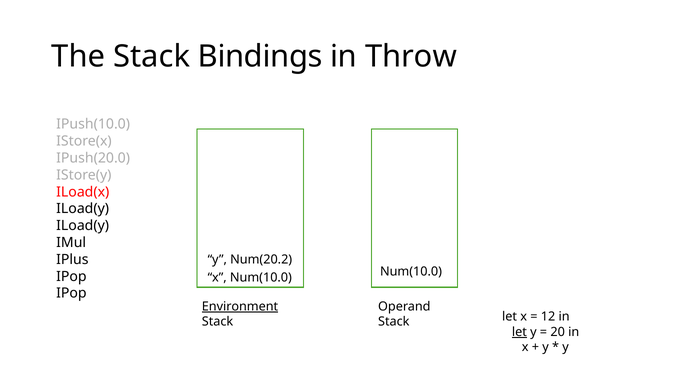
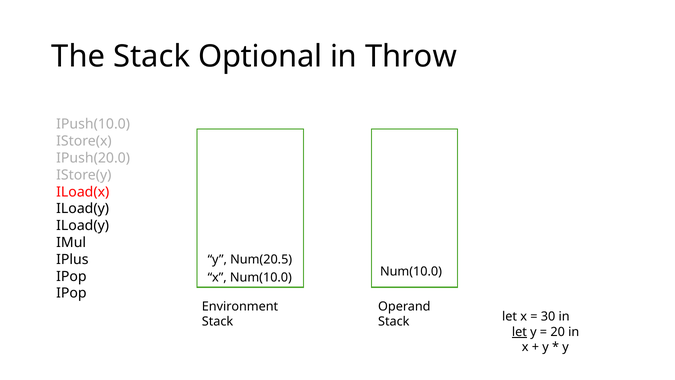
Bindings: Bindings -> Optional (260, 57)
Num(20.2: Num(20.2 -> Num(20.5 (261, 259)
Environment underline: present -> none (240, 306)
12: 12 -> 30 (548, 316)
